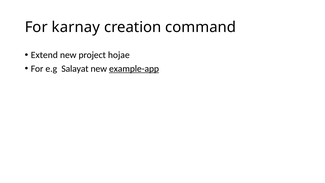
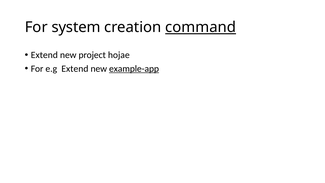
karnay: karnay -> system (76, 27)
command underline: none -> present (201, 27)
e.g Salayat: Salayat -> Extend (75, 69)
